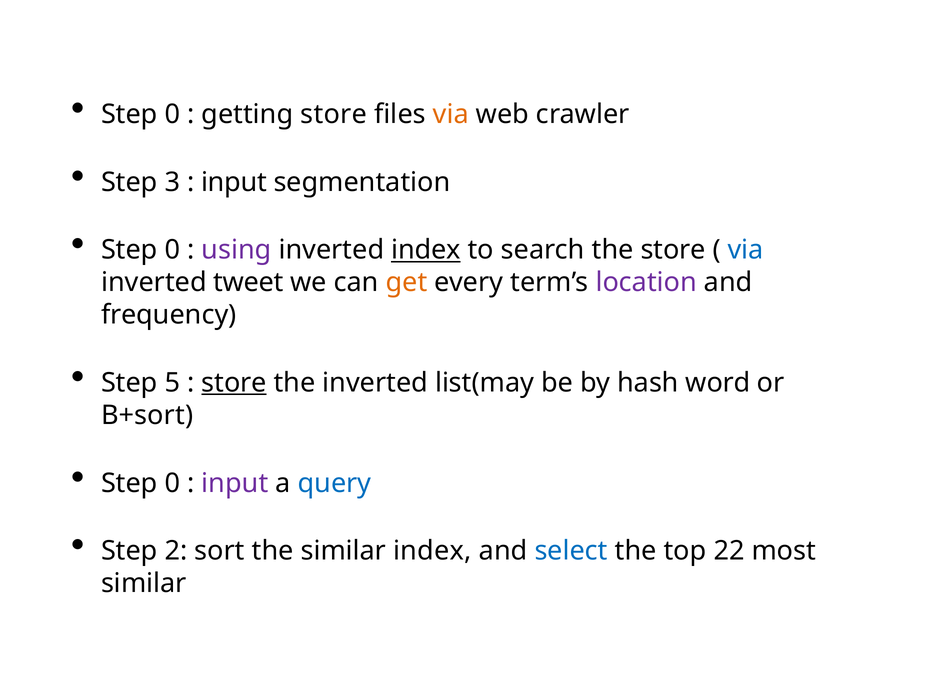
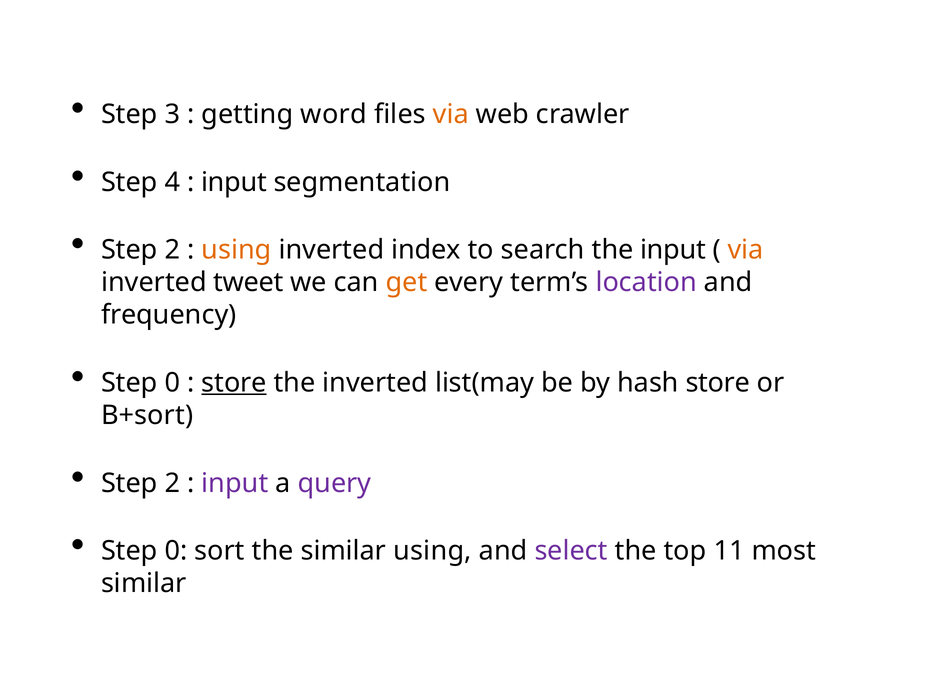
0: 0 -> 3 (172, 114)
getting store: store -> word (334, 114)
3: 3 -> 4 (172, 182)
0: 0 -> 2 (172, 250)
using colour: purple -> orange (237, 250)
index underline: present -> none (426, 250)
the store: store -> input (673, 250)
via colour: blue -> orange (746, 250)
5: 5 -> 0 (172, 383)
hash word: word -> store (718, 383)
0: 0 -> 2 (172, 483)
query colour: blue -> purple (334, 483)
2: 2 -> 0 (176, 551)
similar index: index -> using (432, 551)
select colour: blue -> purple (571, 551)
22: 22 -> 11 (729, 551)
